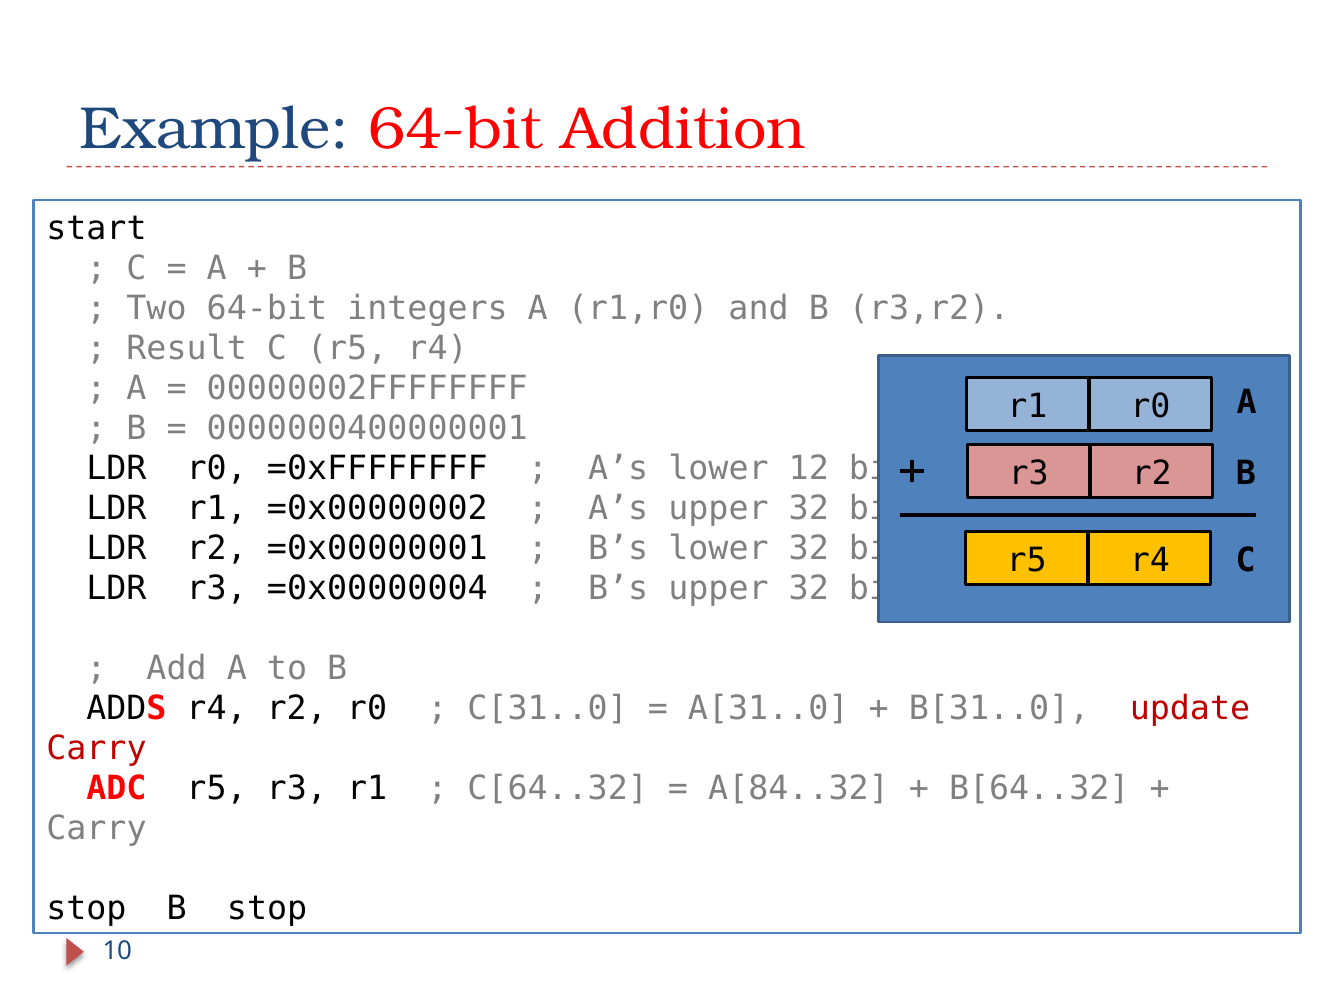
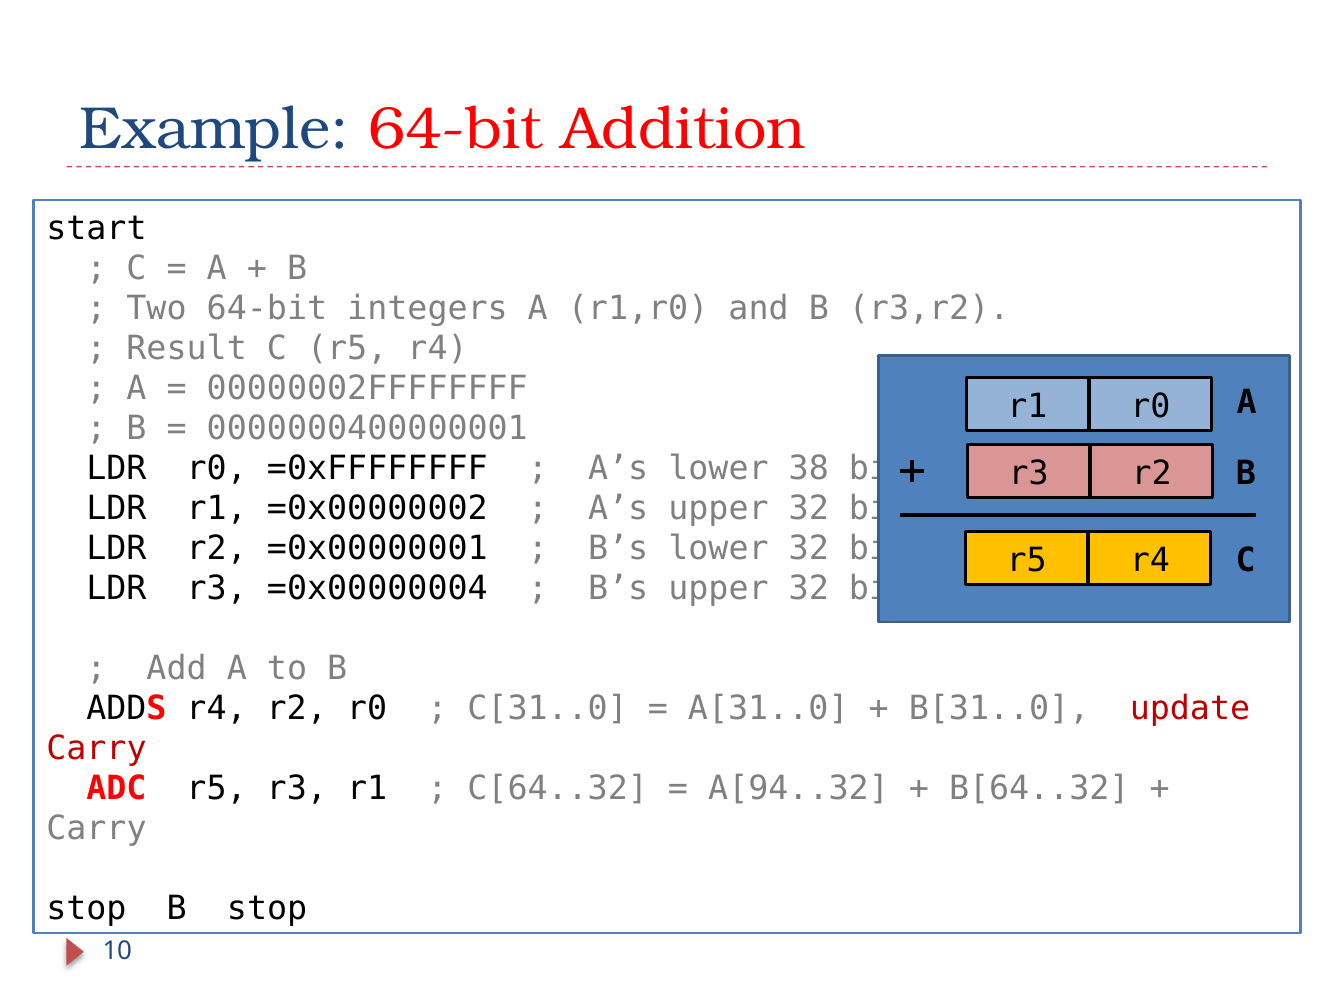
12: 12 -> 38 (809, 469)
A[84..32: A[84..32 -> A[94..32 (799, 789)
